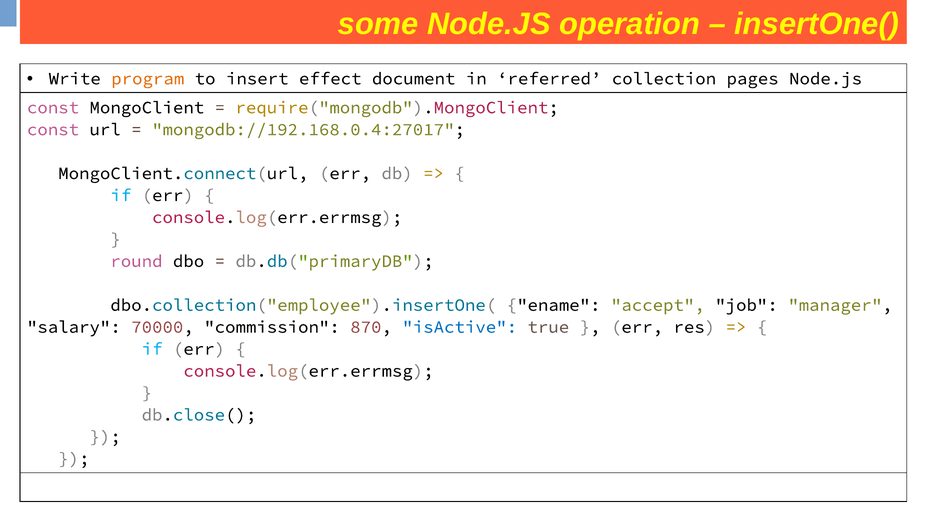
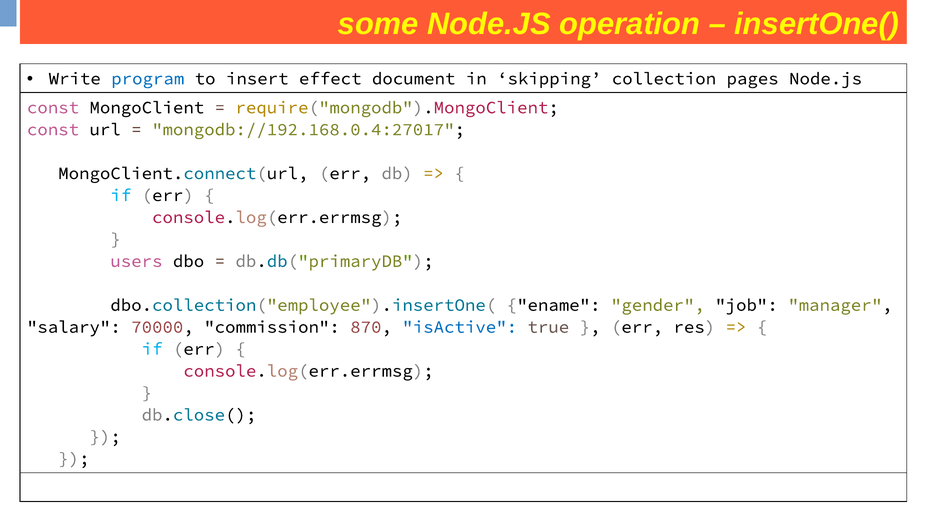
program colour: orange -> blue (148, 79)
referred: referred -> skipping (549, 79)
round: round -> users (136, 261)
accept: accept -> gender (658, 305)
